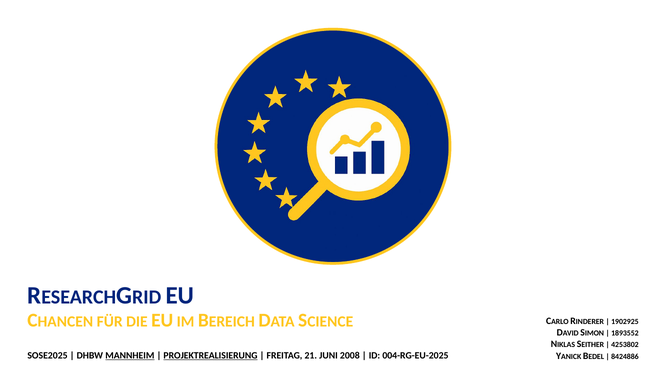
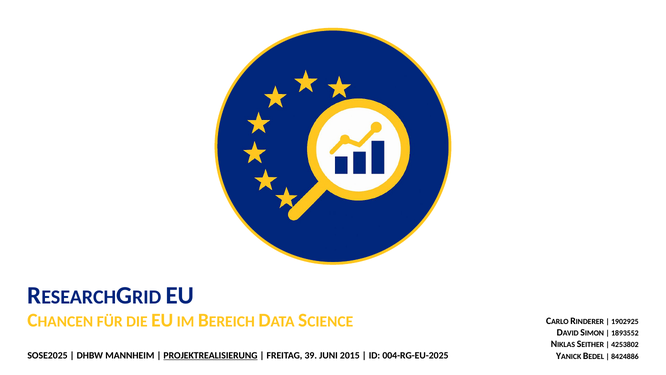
MANNHEIM underline: present -> none (130, 355)
21: 21 -> 39 (311, 355)
2008: 2008 -> 2015 (350, 355)
